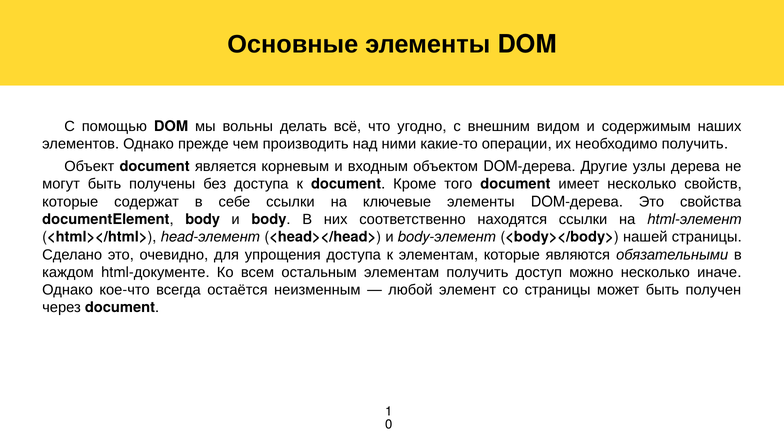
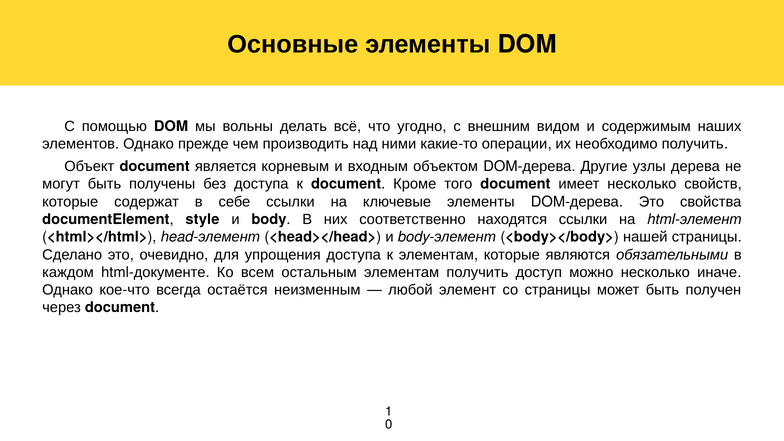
documentElement body: body -> style (202, 219)
